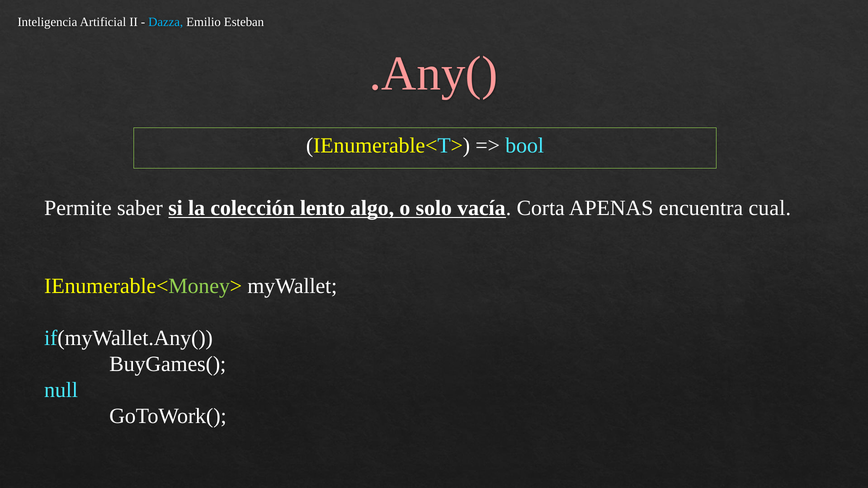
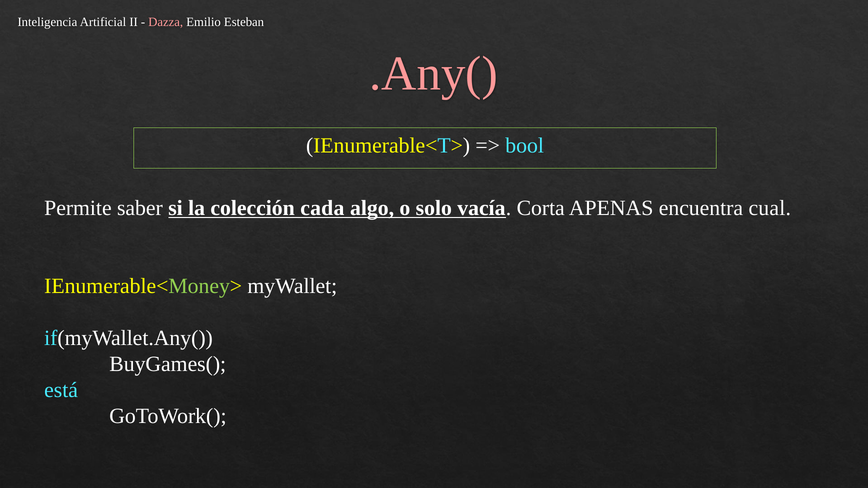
Dazza colour: light blue -> pink (166, 22)
lento: lento -> cada (322, 208)
null: null -> está (61, 390)
